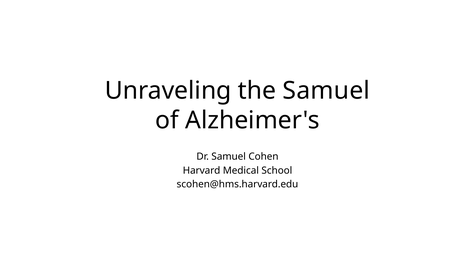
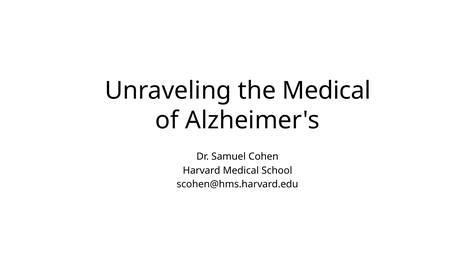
the Samuel: Samuel -> Medical (326, 91)
